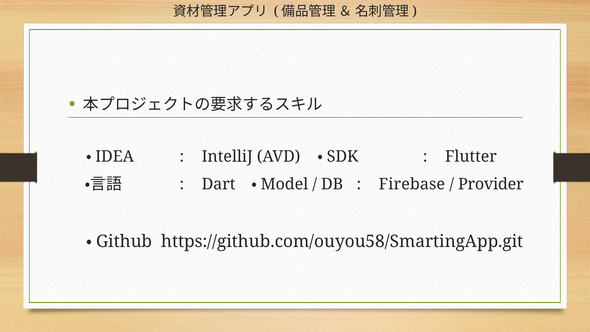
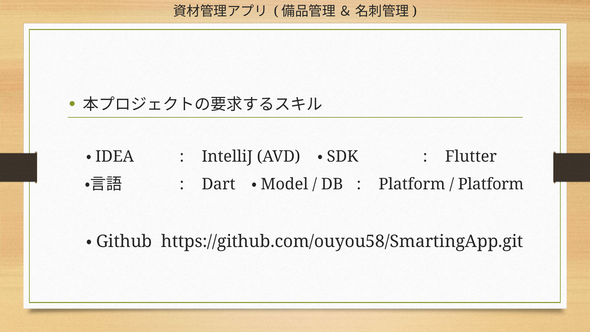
Firebase: Firebase -> Platform (412, 184)
Provider: Provider -> Platform (491, 184)
